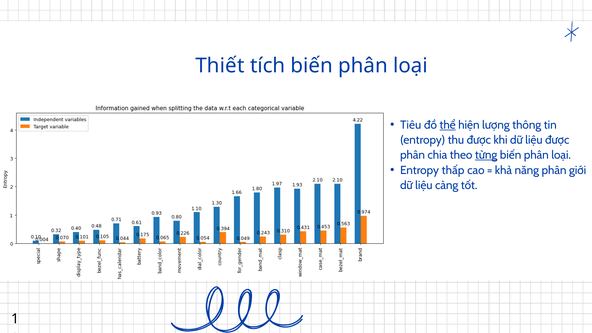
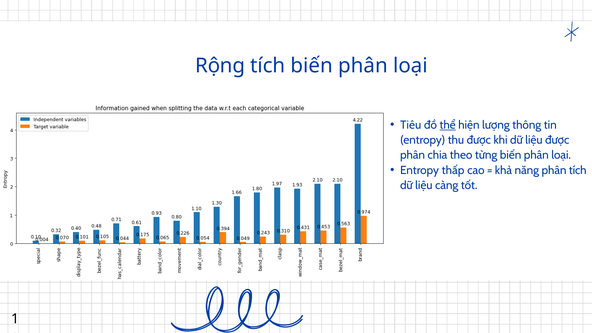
Thiết: Thiết -> Rộng (220, 66)
từng underline: present -> none (486, 155)
phân giới: giới -> tích (578, 170)
